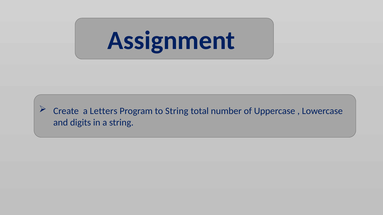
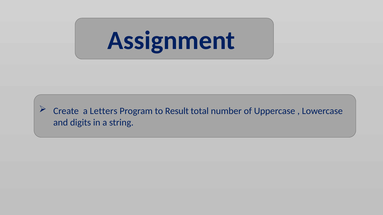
to String: String -> Result (177, 111)
